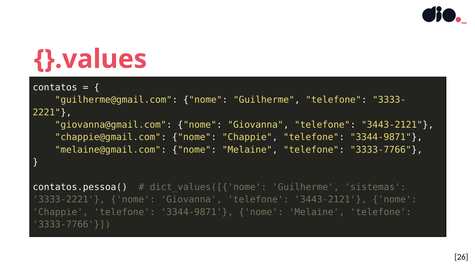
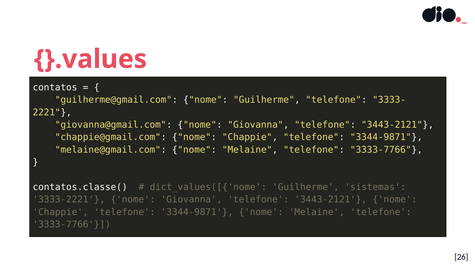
contatos.pessoa(: contatos.pessoa( -> contatos.classe( (80, 187)
